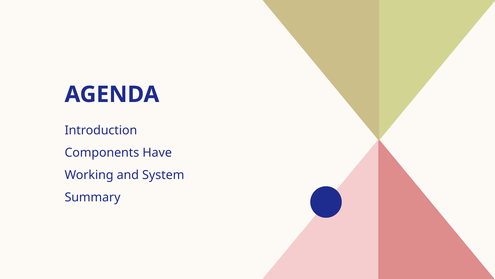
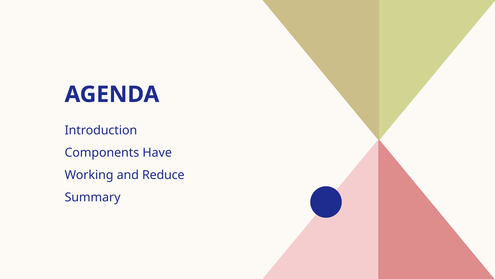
System: System -> Reduce (163, 175)
